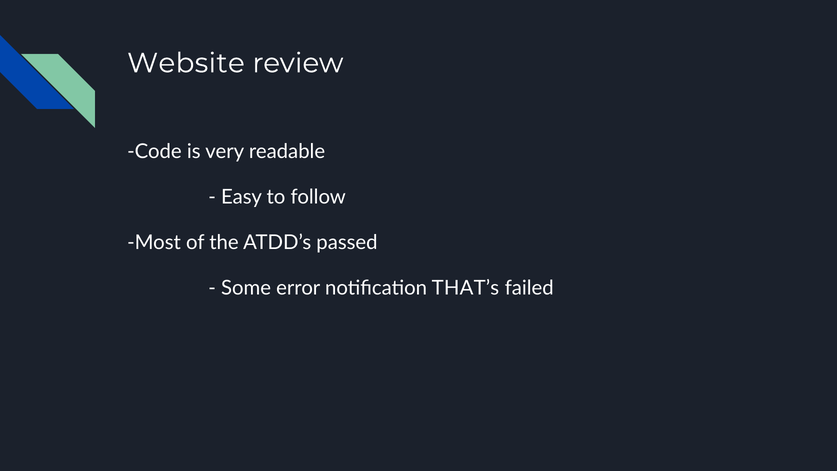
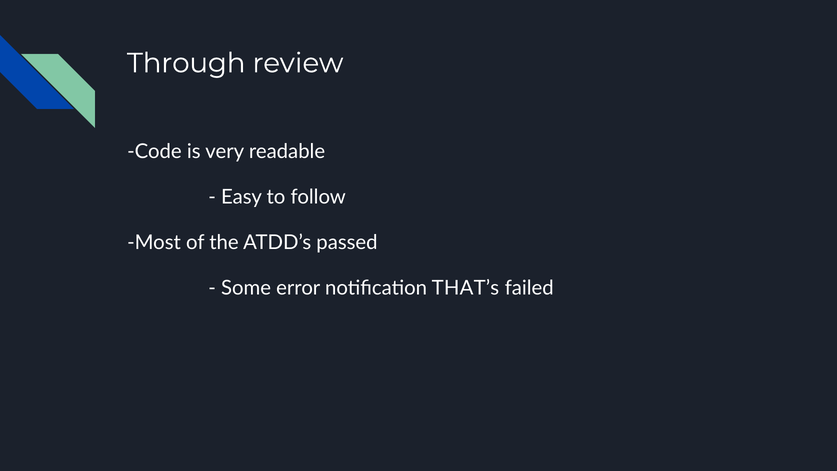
Website: Website -> Through (186, 63)
